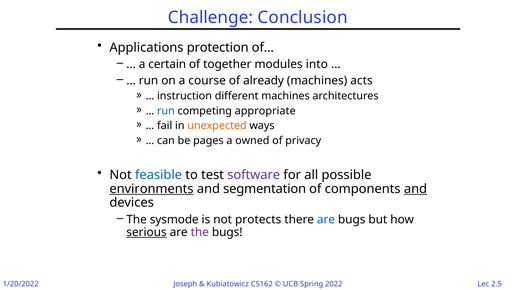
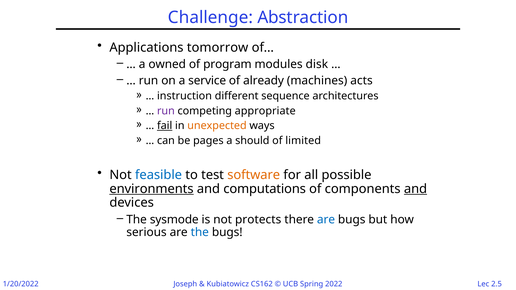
Conclusion: Conclusion -> Abstraction (303, 18)
protection: protection -> tomorrow (218, 47)
certain: certain -> owned (167, 64)
together: together -> program (227, 64)
into: into -> disk (317, 64)
course: course -> service (207, 81)
different machines: machines -> sequence (285, 96)
run colour: blue -> purple (166, 111)
fail underline: none -> present (165, 126)
owned: owned -> should (252, 141)
privacy: privacy -> limited (303, 141)
software colour: purple -> orange (254, 175)
segmentation: segmentation -> computations (265, 189)
serious underline: present -> none (147, 233)
the colour: purple -> blue (200, 233)
